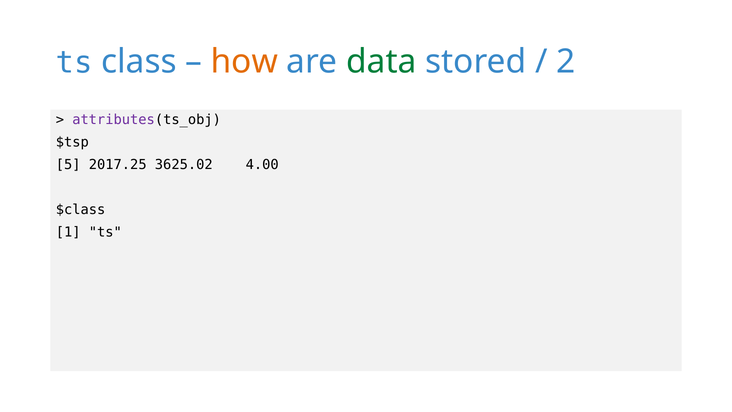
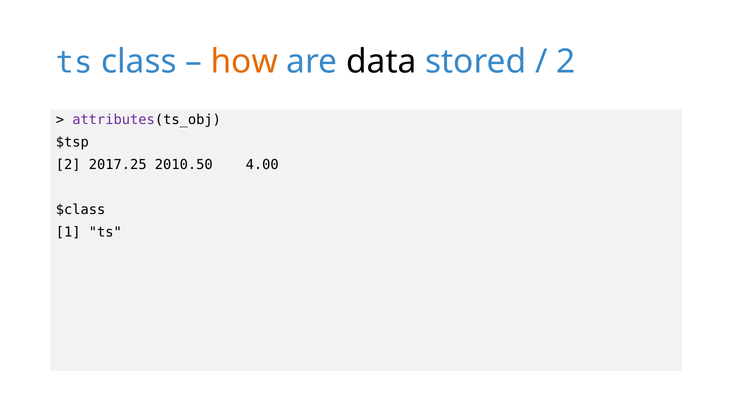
data colour: green -> black (381, 61)
5: 5 -> 2 (68, 165)
3625.02: 3625.02 -> 2010.50 (184, 165)
